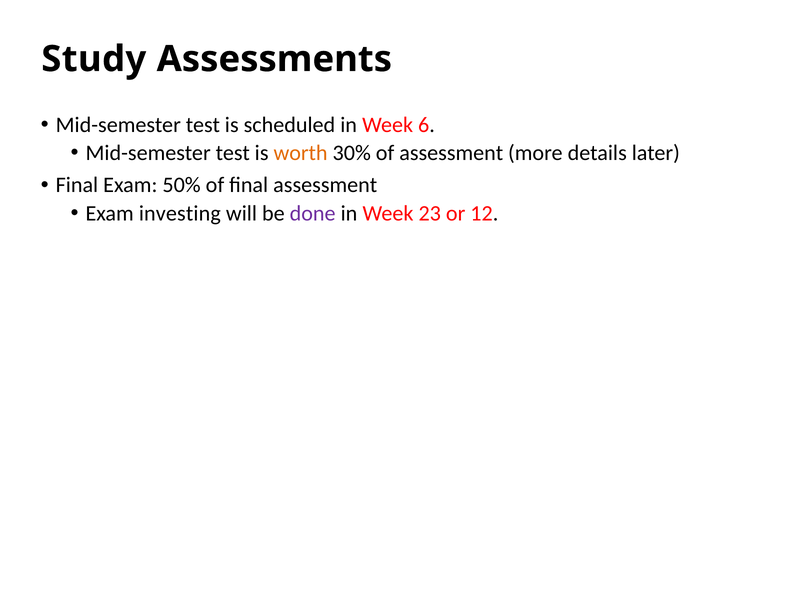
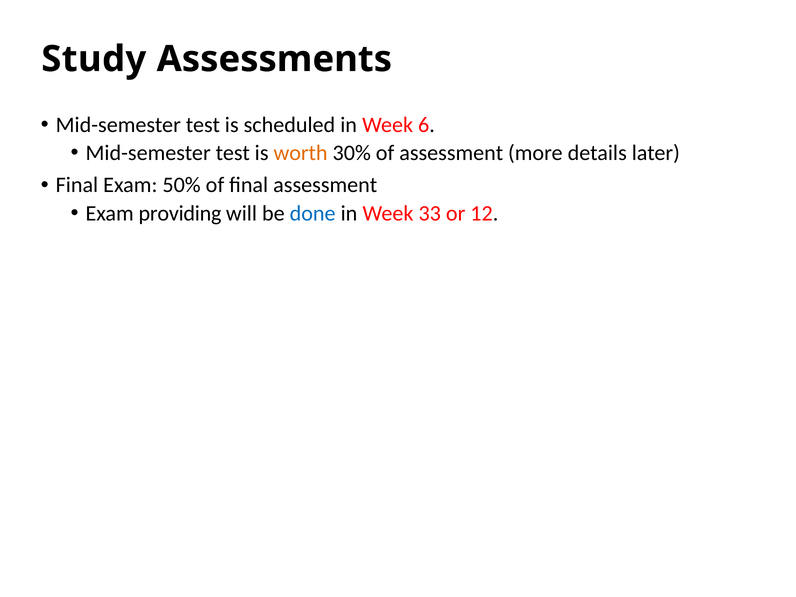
investing: investing -> providing (180, 213)
done colour: purple -> blue (313, 213)
23: 23 -> 33 (430, 213)
